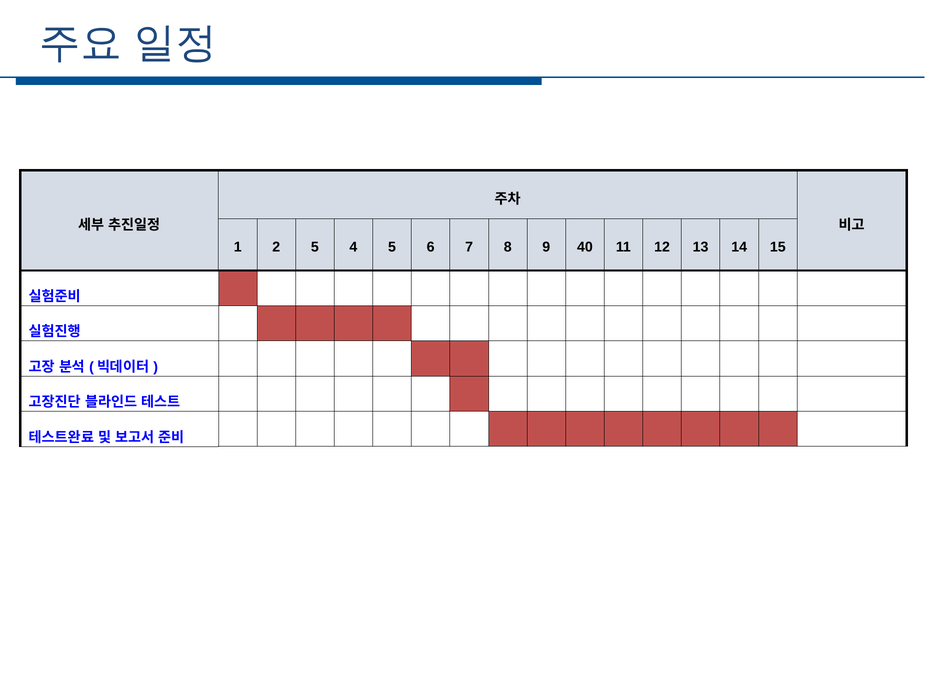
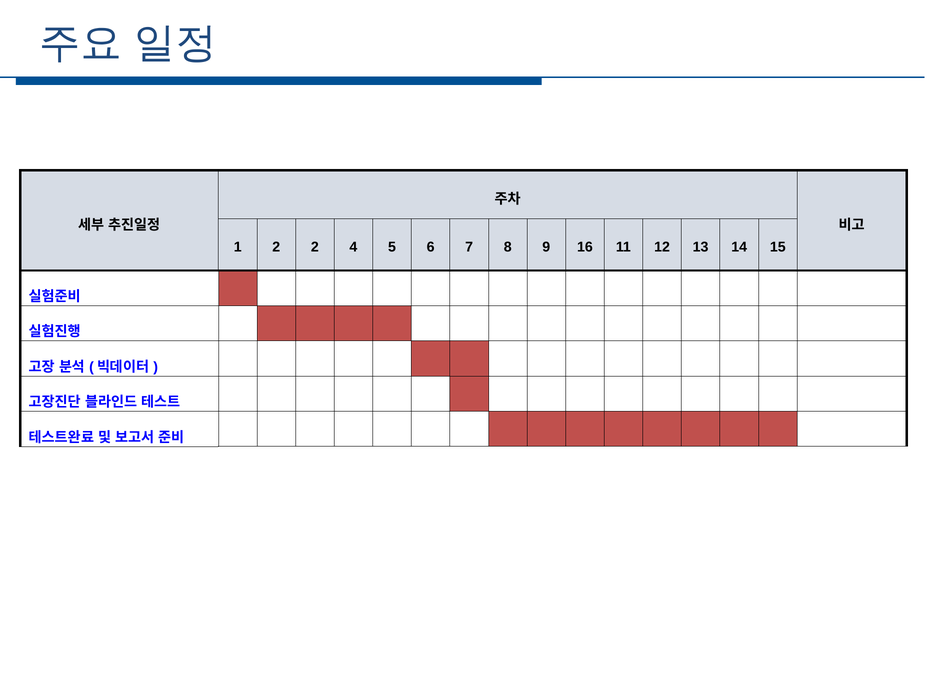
2 5: 5 -> 2 (315, 247)
40: 40 -> 16 (585, 247)
